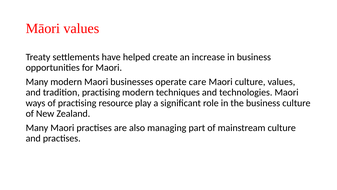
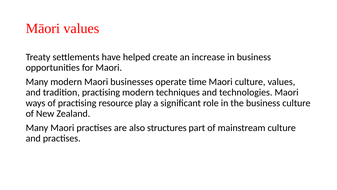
care: care -> time (198, 82)
managing: managing -> structures (167, 128)
